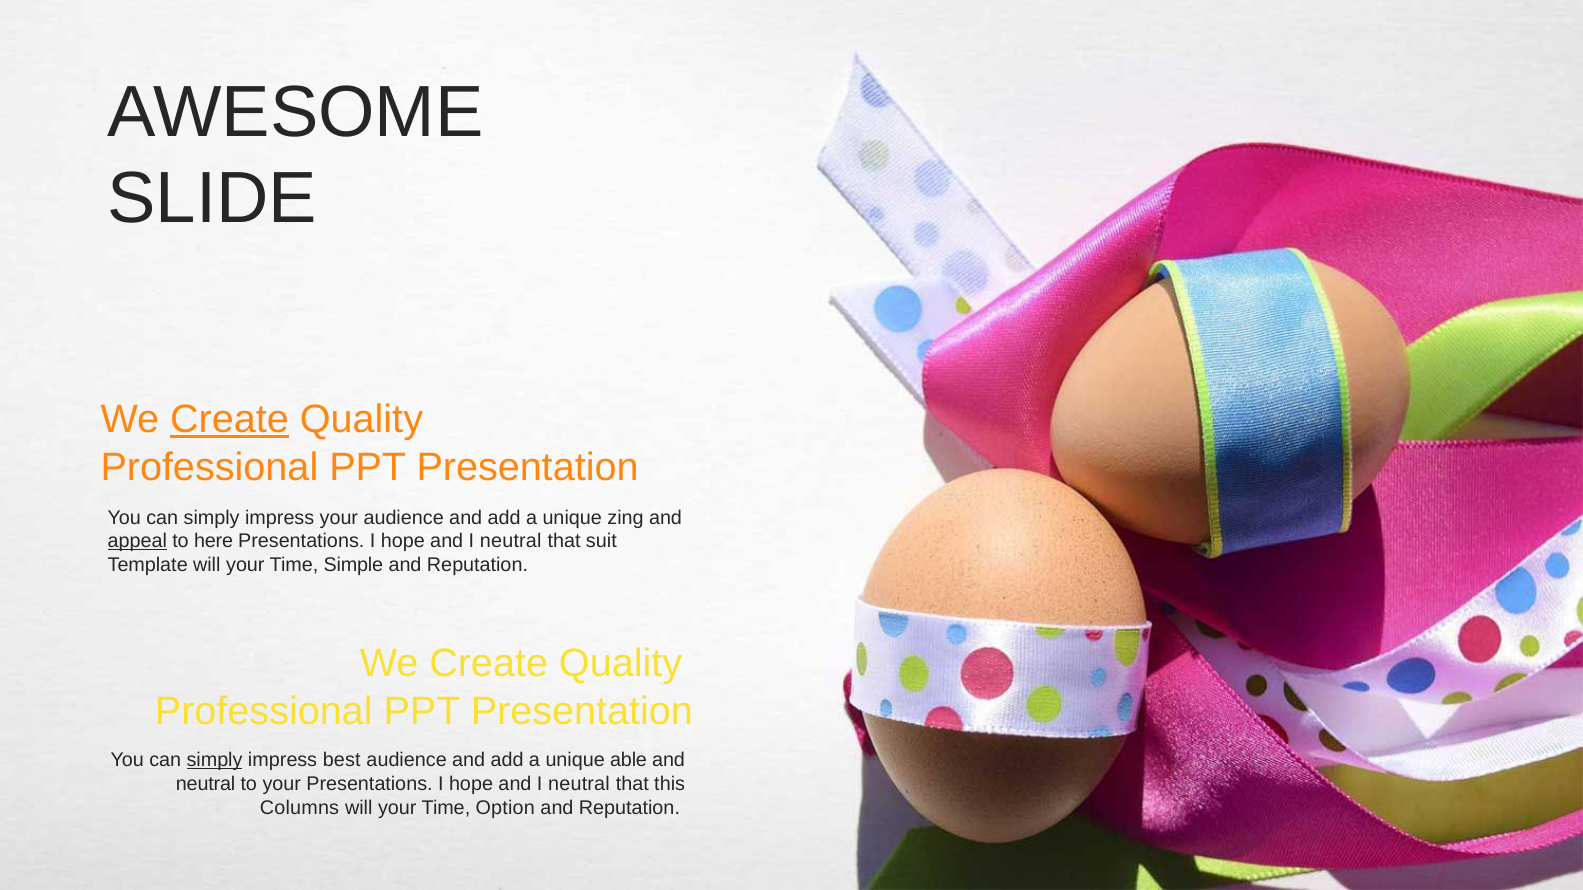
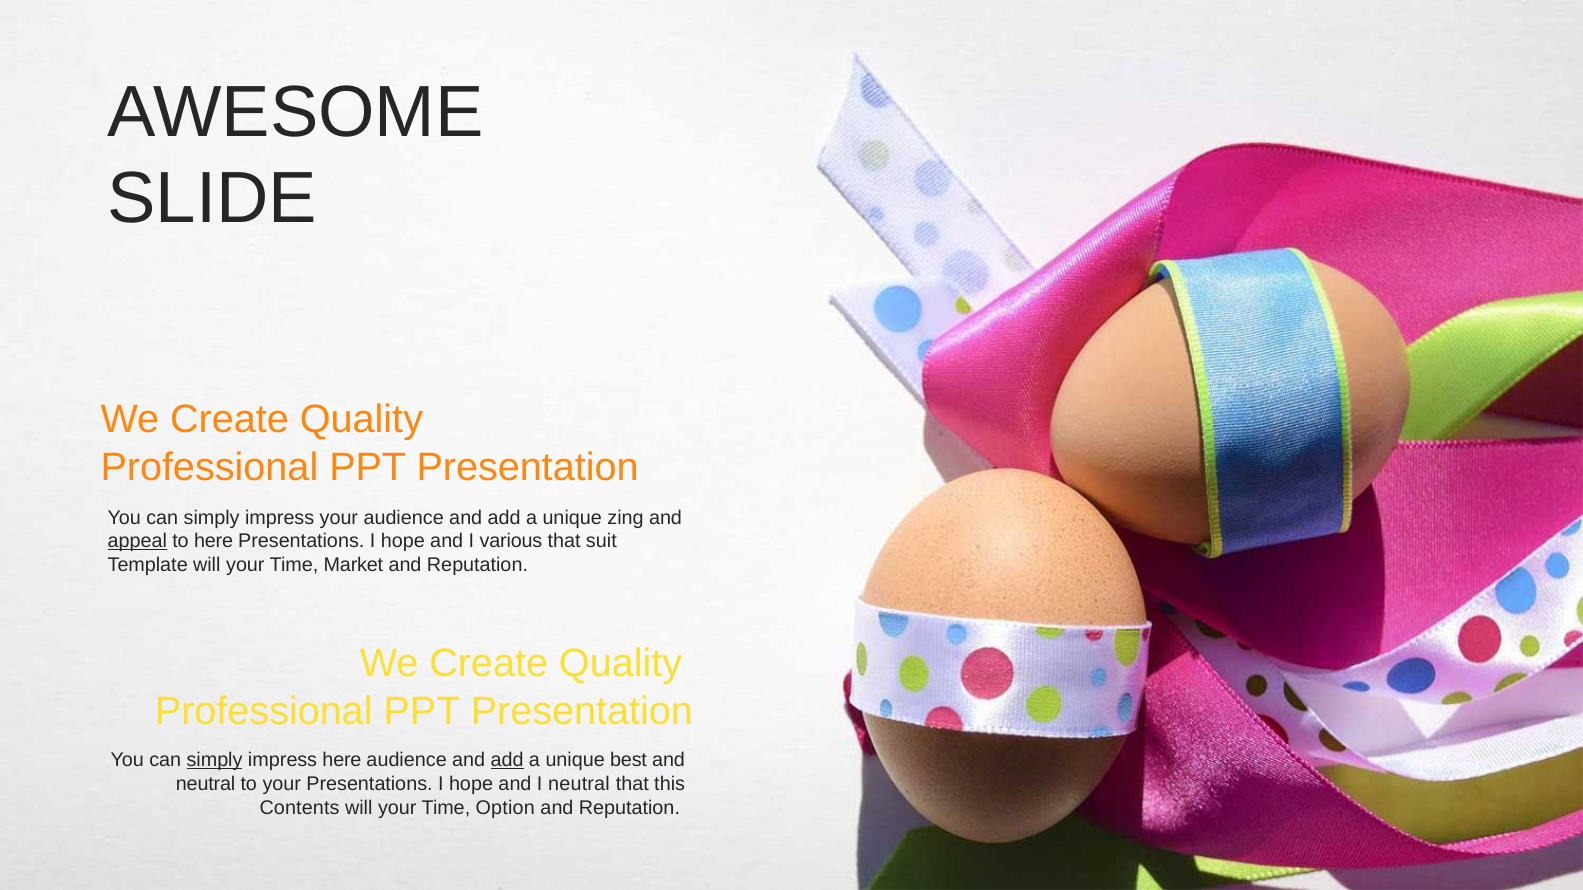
Create underline: present -> none (230, 420)
neutral: neutral -> various (511, 542)
Simple: Simple -> Market (353, 565)
impress best: best -> here (342, 761)
add underline: none -> present (507, 761)
able: able -> best (629, 761)
Columns: Columns -> Contents (300, 808)
